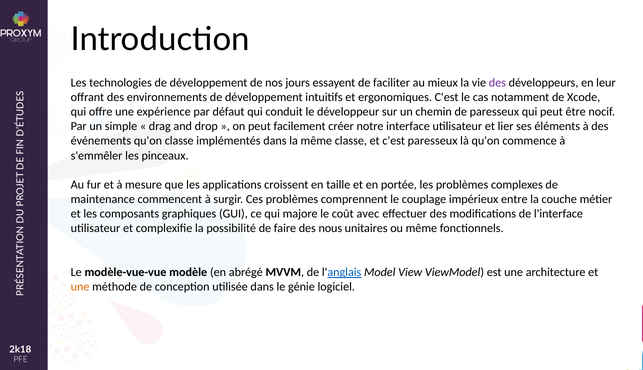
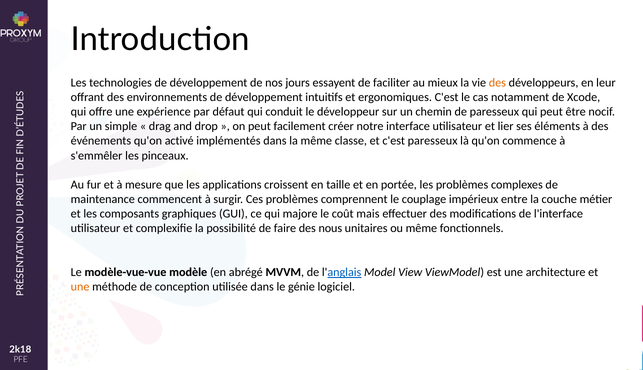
des colour: purple -> orange (497, 83)
qu'on classe: classe -> activé (179, 141)
avec: avec -> mais (368, 214)
